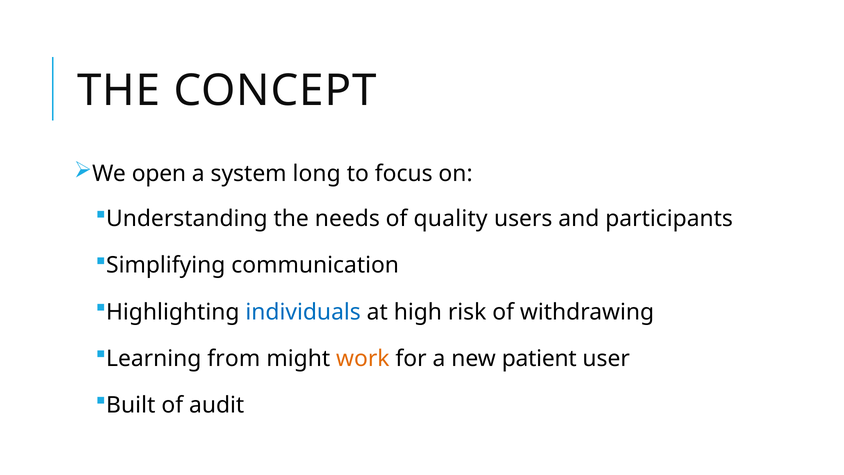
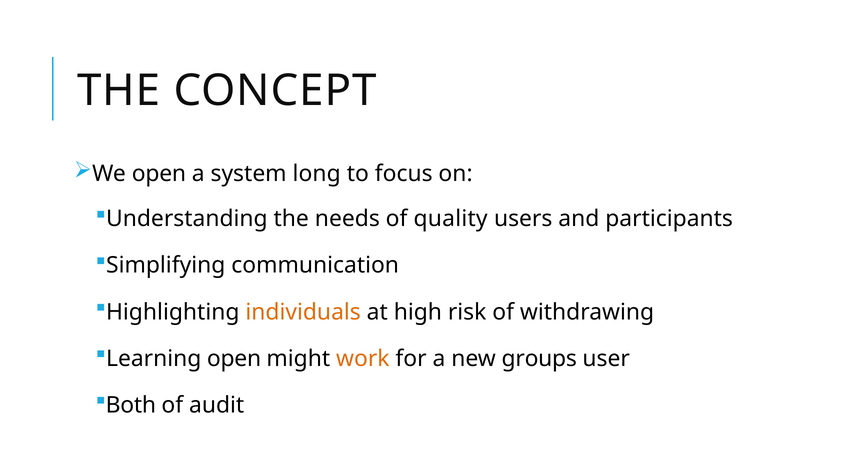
individuals colour: blue -> orange (303, 312)
Learning from: from -> open (234, 358)
patient: patient -> groups (539, 358)
Built: Built -> Both (131, 405)
